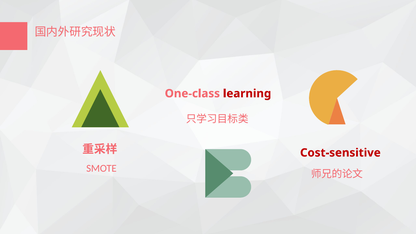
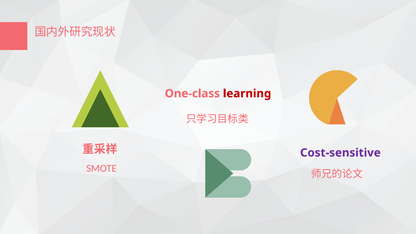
Cost-sensitive colour: red -> purple (340, 153)
